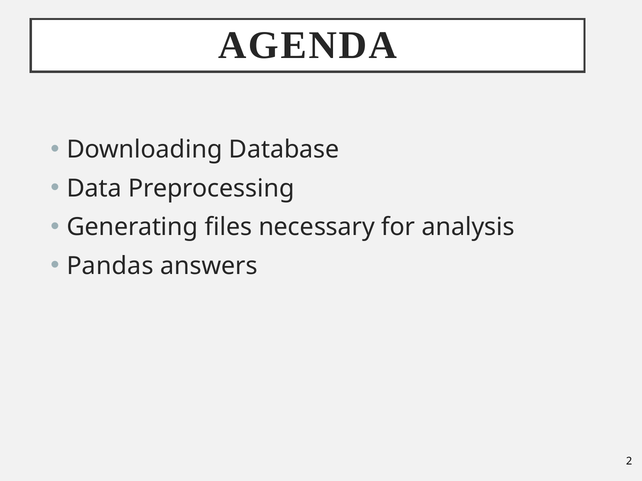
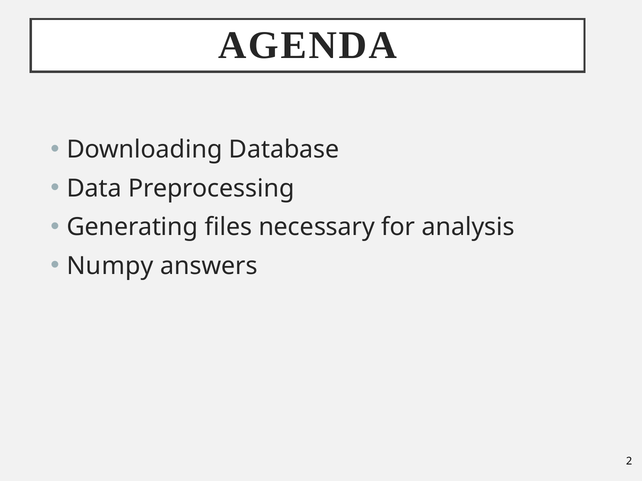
Pandas: Pandas -> Numpy (110, 266)
